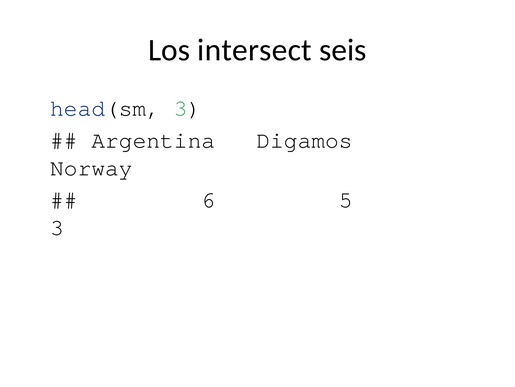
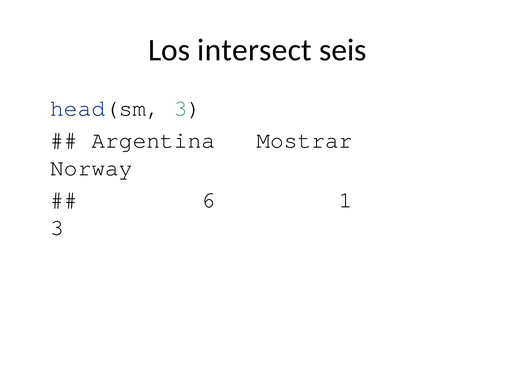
Digamos: Digamos -> Mostrar (305, 140)
5: 5 -> 1 (346, 200)
